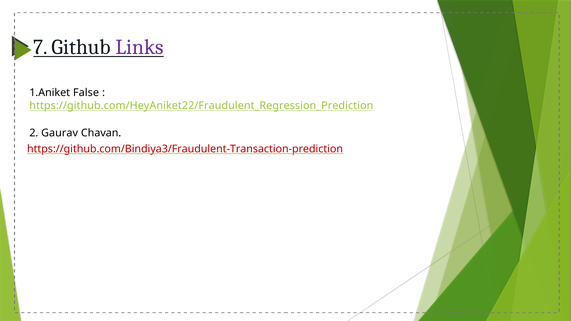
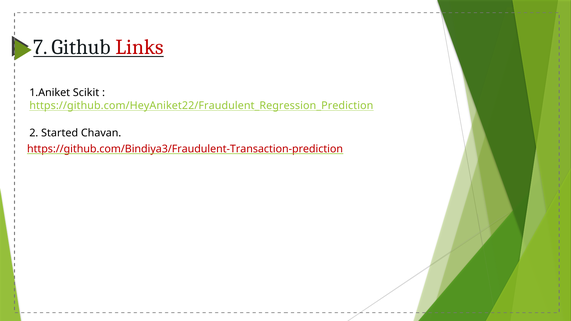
Links colour: purple -> red (140, 47)
False: False -> Scikit (86, 93)
Gaurav: Gaurav -> Started (60, 133)
